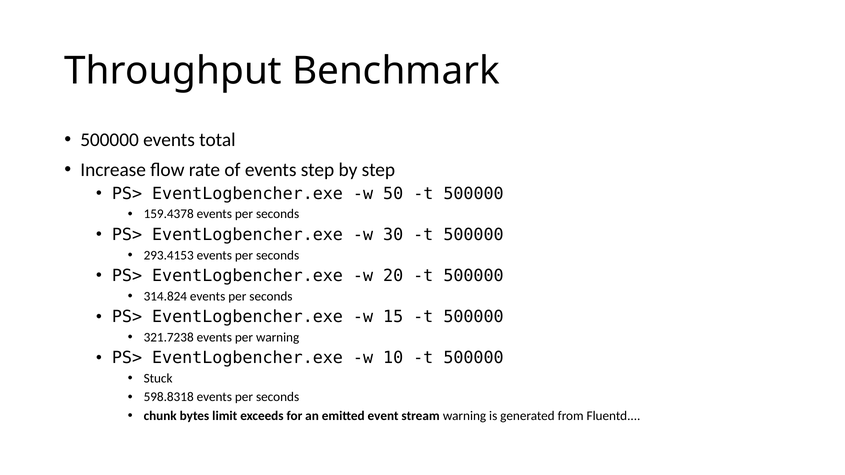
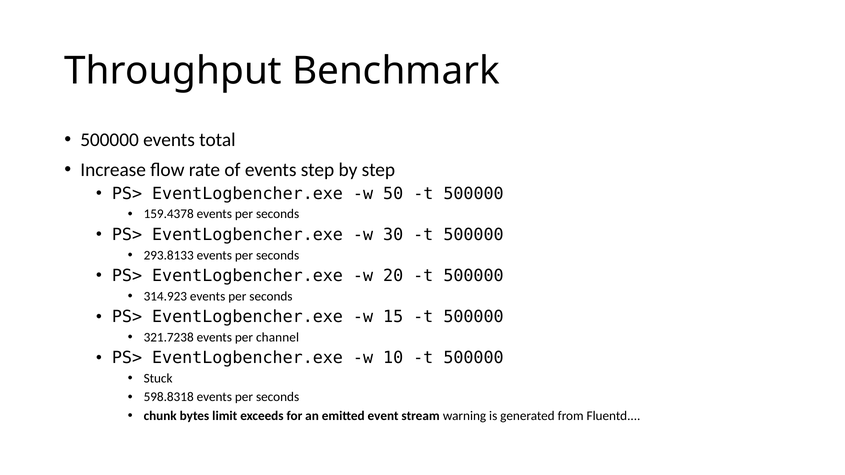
293.4153: 293.4153 -> 293.8133 (169, 255)
314.824: 314.824 -> 314.923 (165, 296)
per warning: warning -> channel (278, 338)
